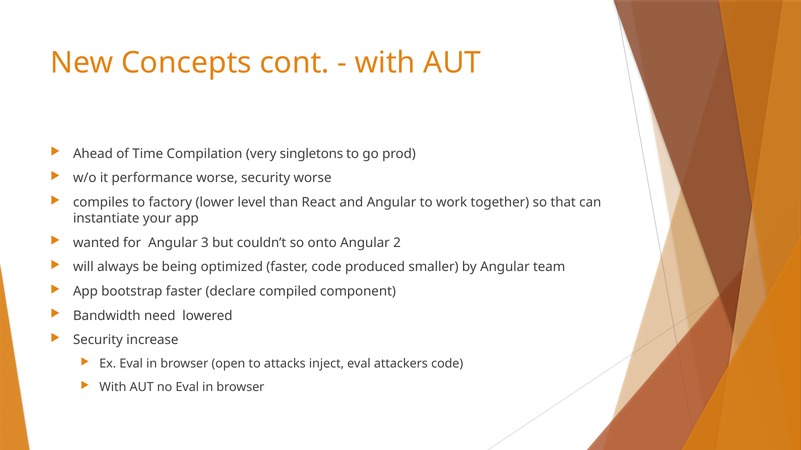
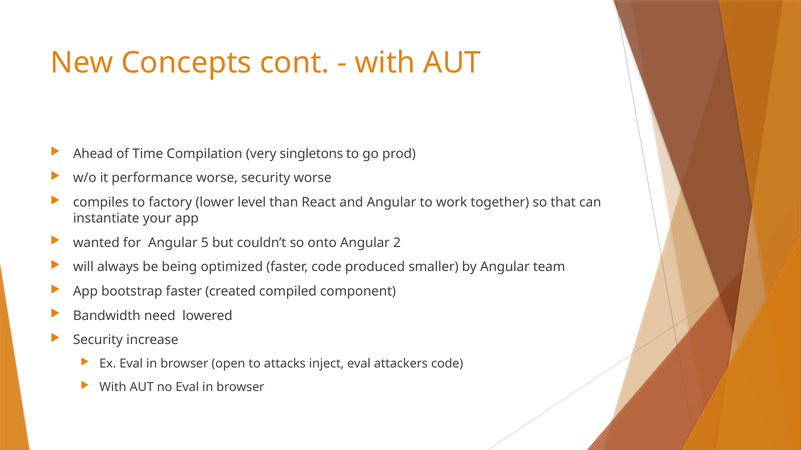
3: 3 -> 5 (205, 243)
declare: declare -> created (231, 292)
